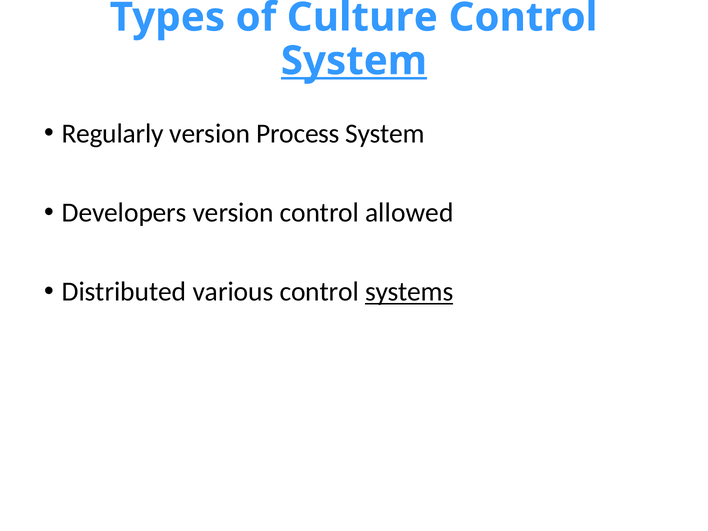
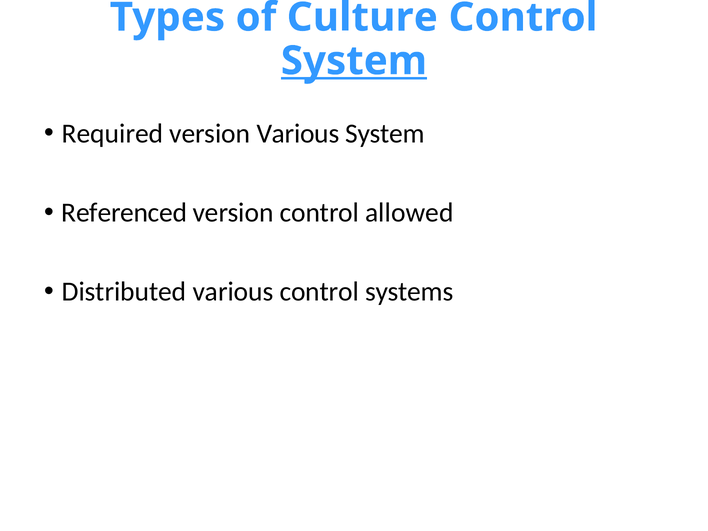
Regularly: Regularly -> Required (112, 133)
version Process: Process -> Various (298, 133)
Developers: Developers -> Referenced (124, 213)
systems underline: present -> none (409, 292)
